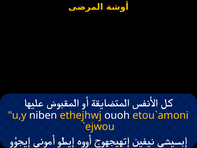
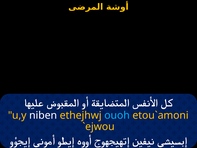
ouoh colour: white -> light blue (117, 115)
